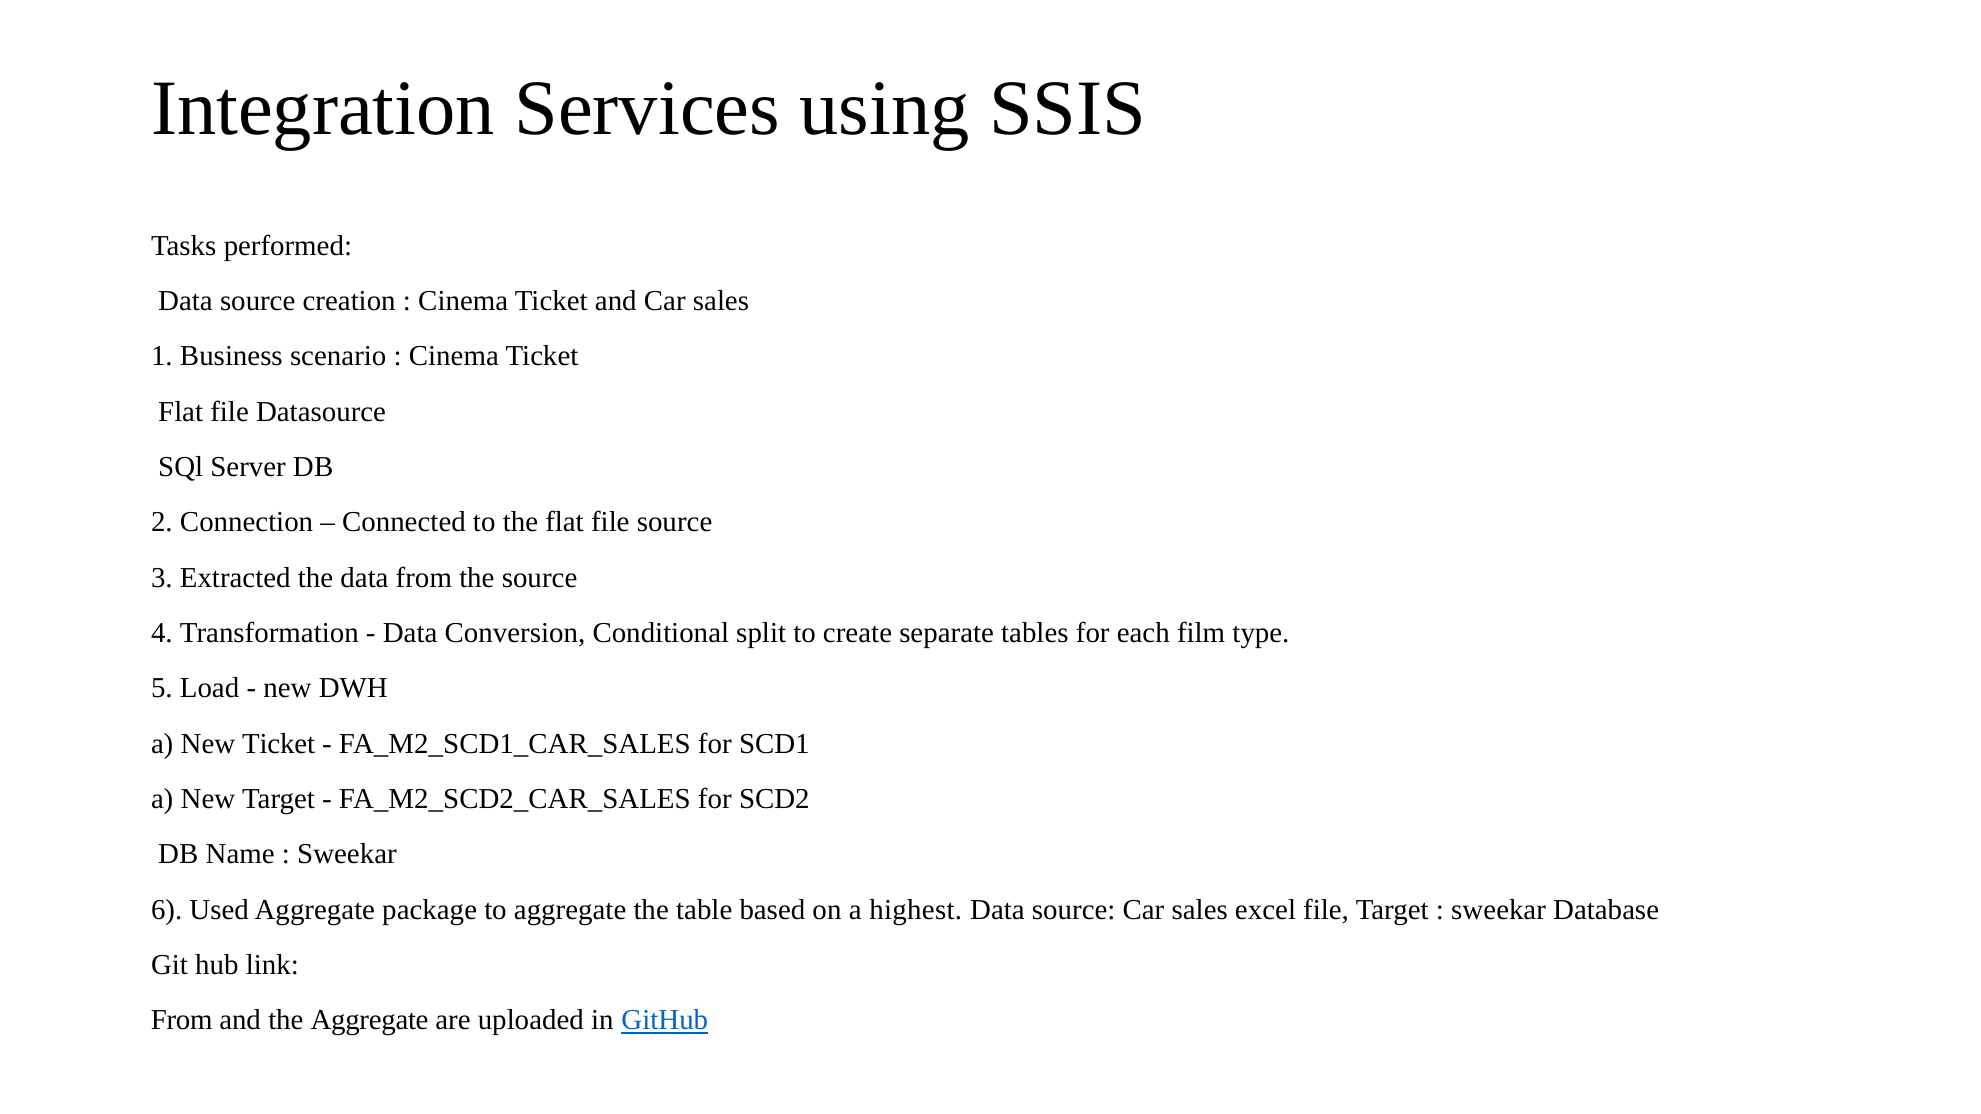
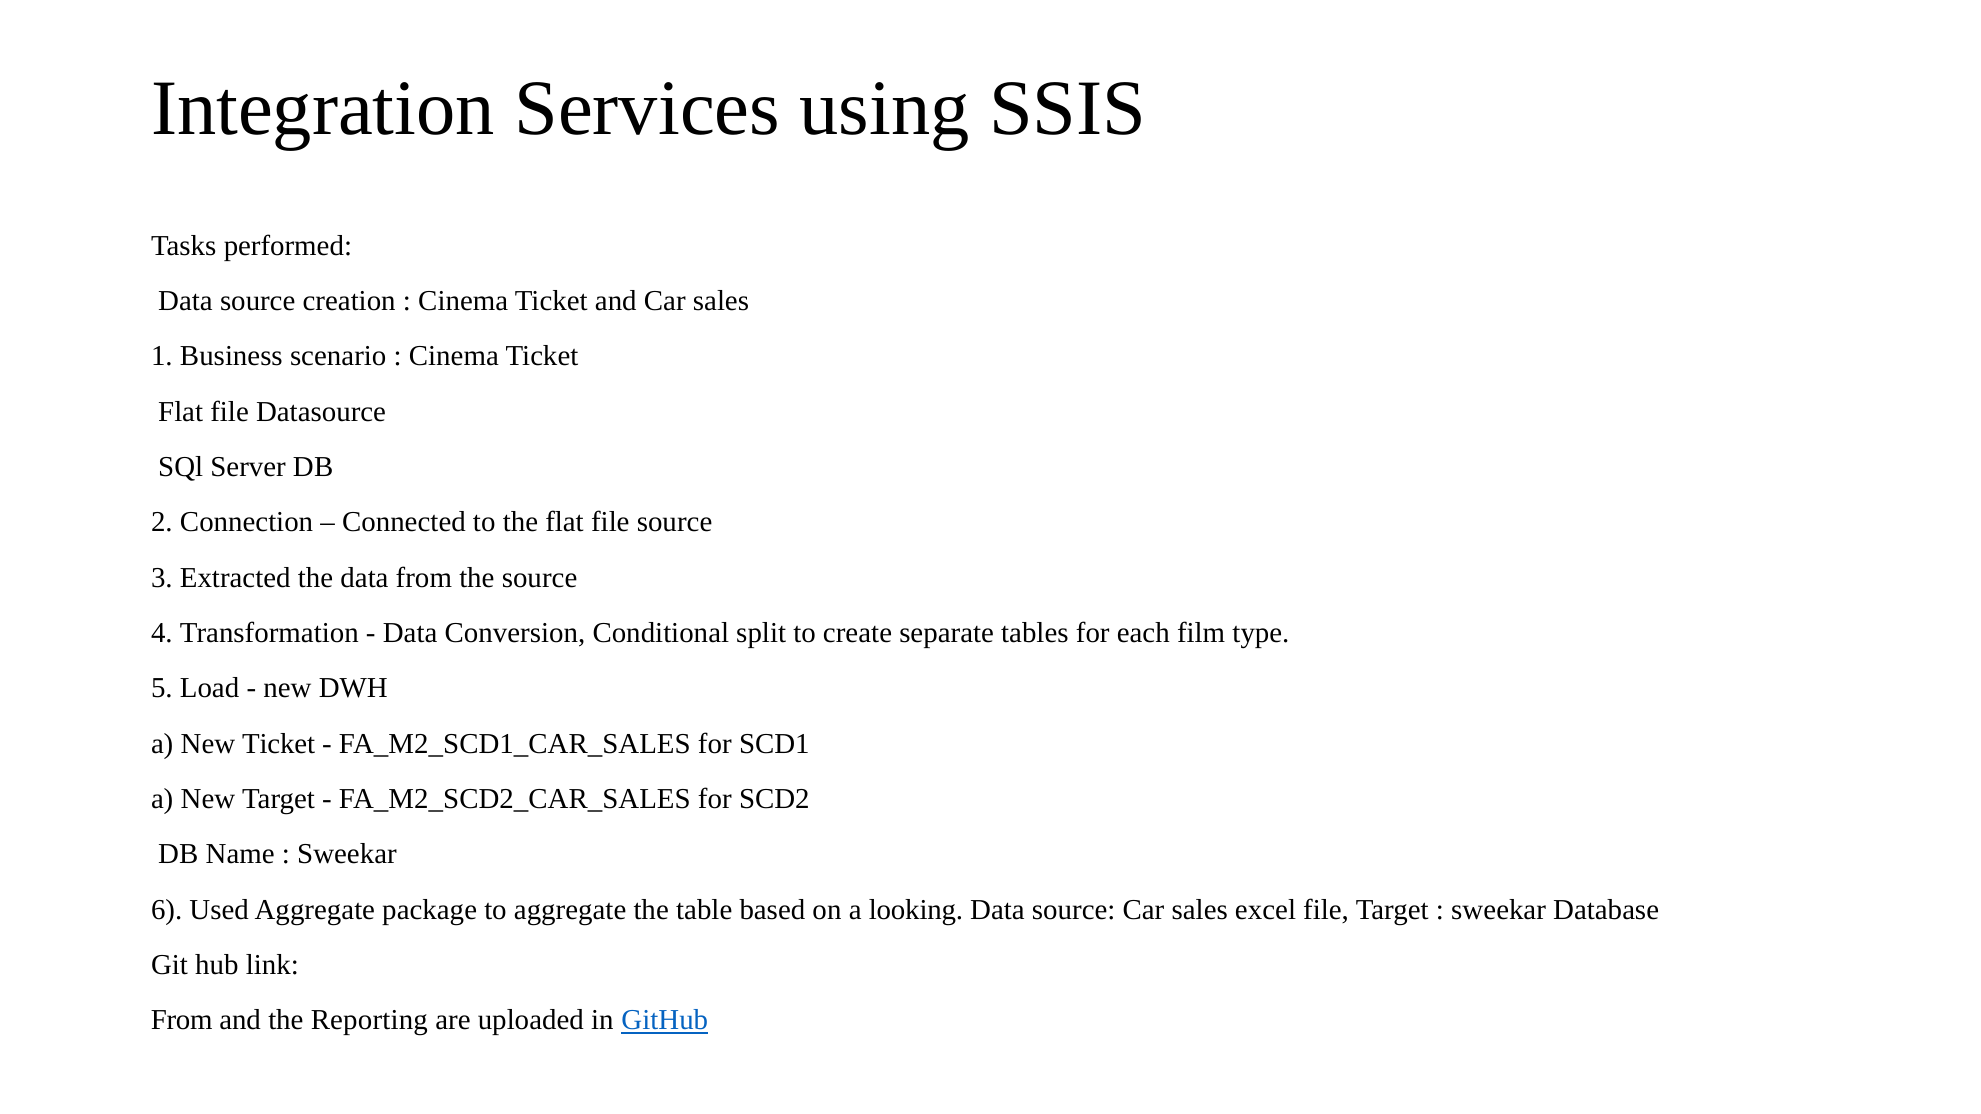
highest: highest -> looking (916, 910)
the Aggregate: Aggregate -> Reporting (369, 1020)
